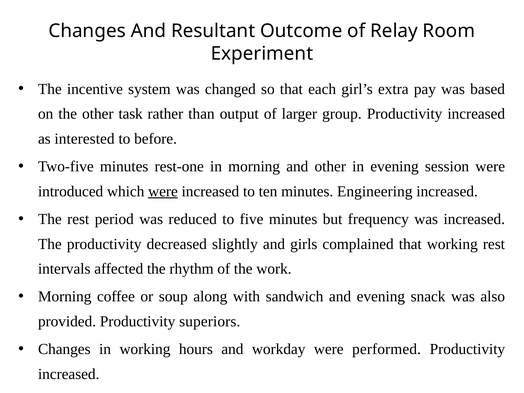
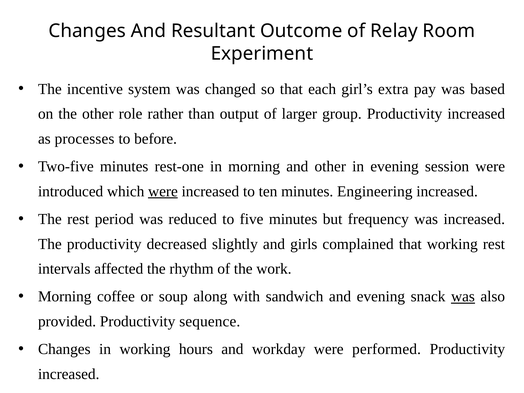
task: task -> role (131, 114)
interested: interested -> processes (85, 139)
was underline: none -> present (463, 297)
superiors: superiors -> sequence (210, 321)
